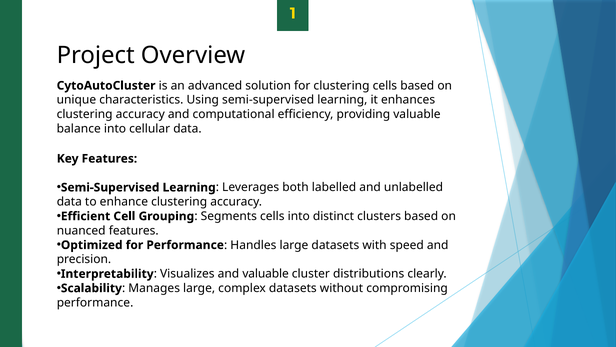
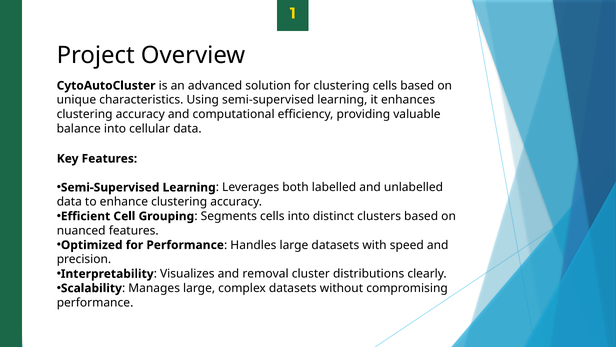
and valuable: valuable -> removal (266, 273)
